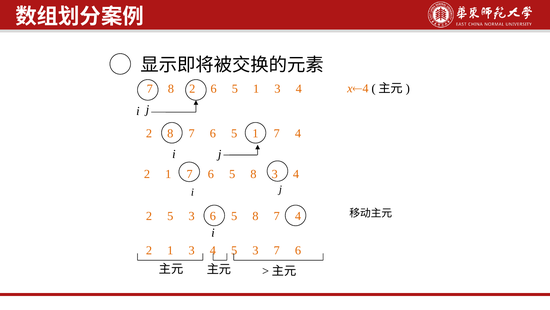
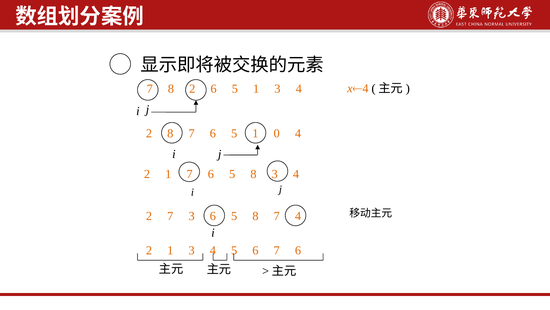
5 1 7: 7 -> 0 (277, 133)
2 5: 5 -> 7 (170, 216)
4 5 3: 3 -> 6 (255, 250)
